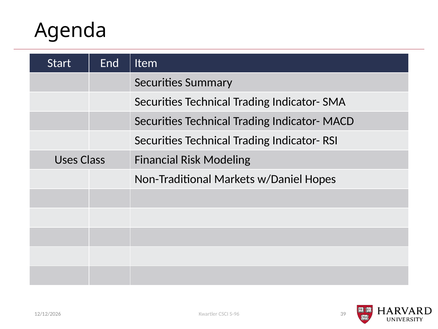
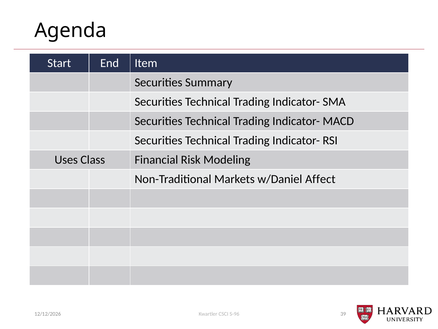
Hopes: Hopes -> Affect (320, 179)
